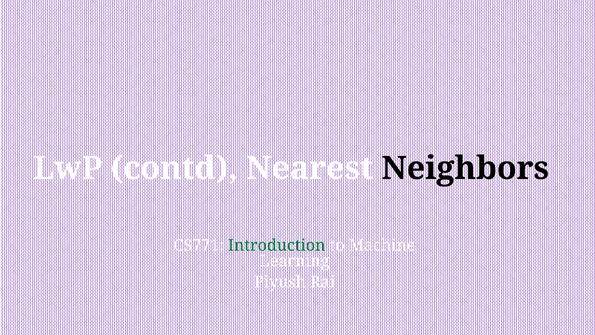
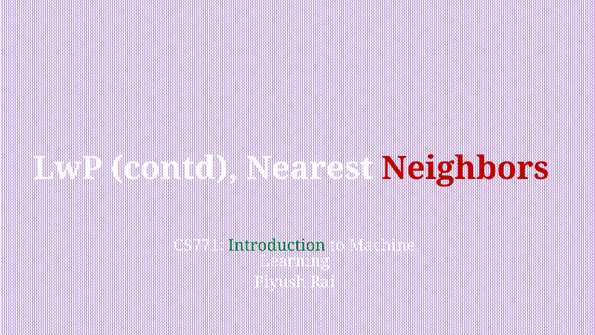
Neighbors colour: black -> red (465, 168)
